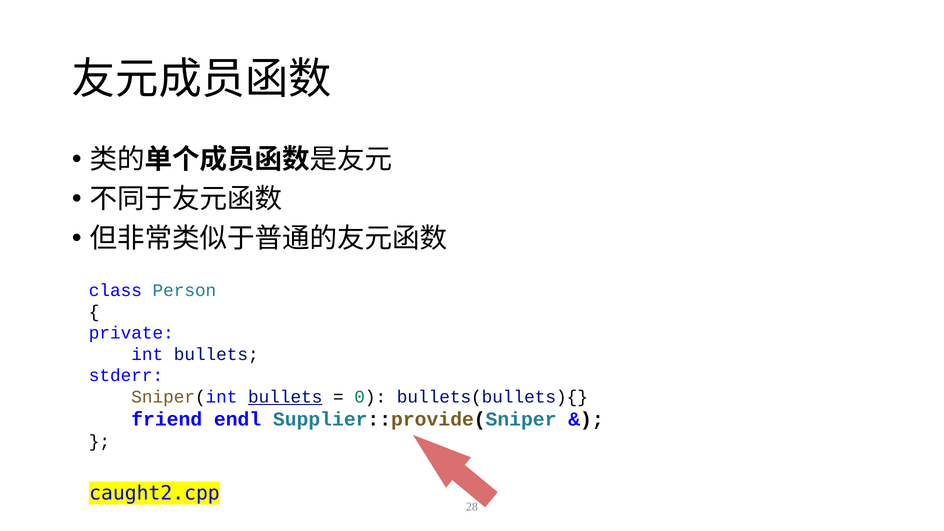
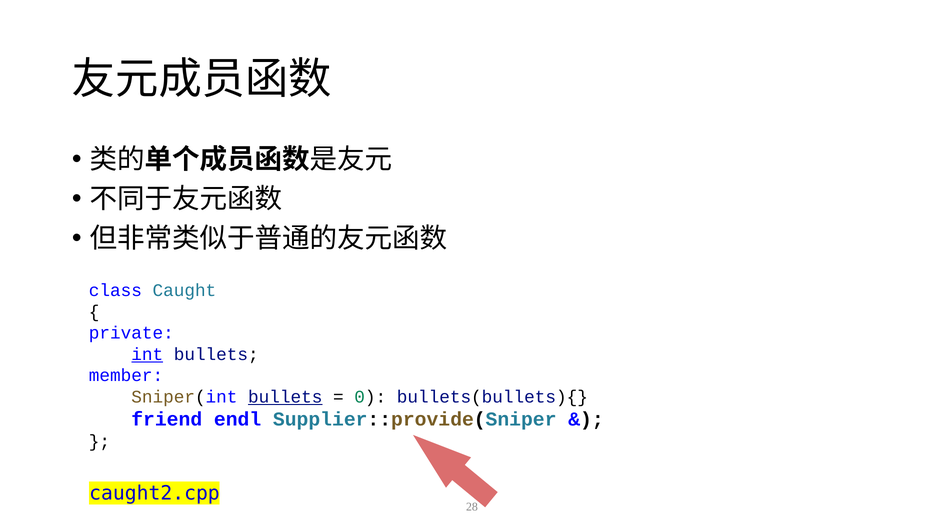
Person: Person -> Caught (184, 291)
int underline: none -> present (147, 354)
stderr: stderr -> member (126, 376)
